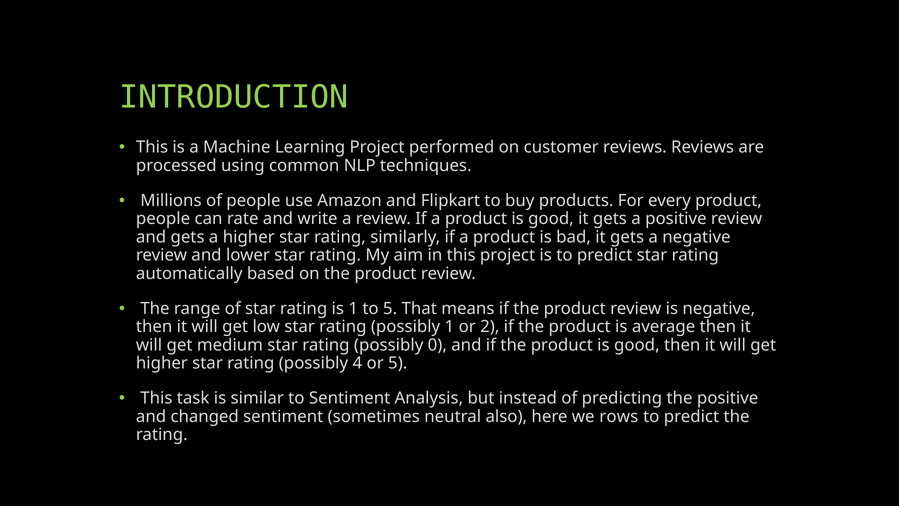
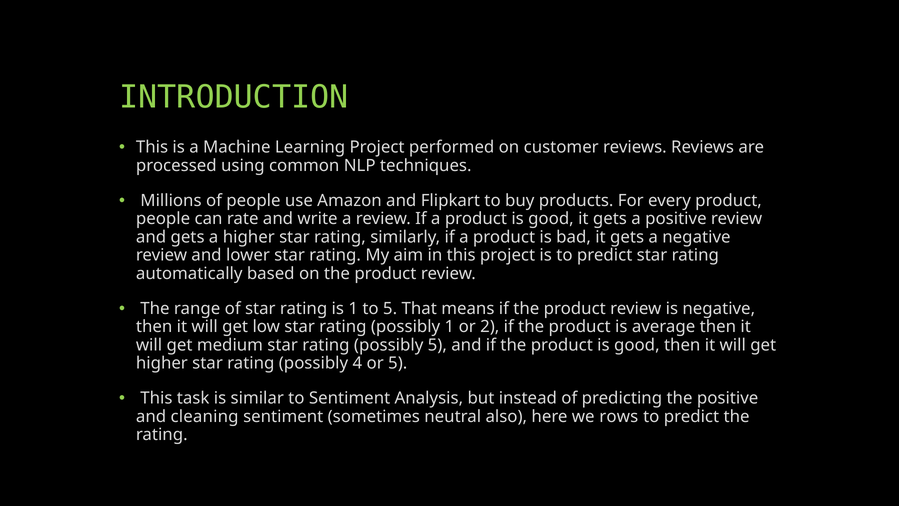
possibly 0: 0 -> 5 (437, 345)
changed: changed -> cleaning (205, 416)
